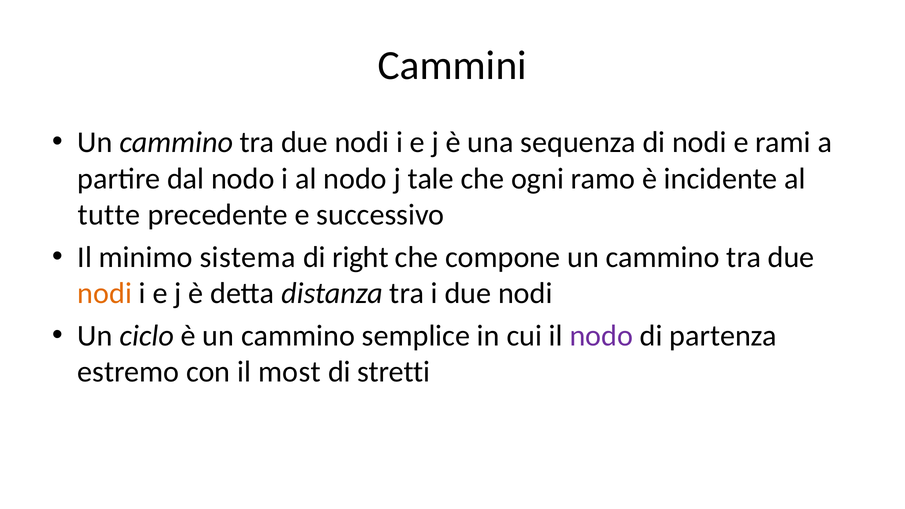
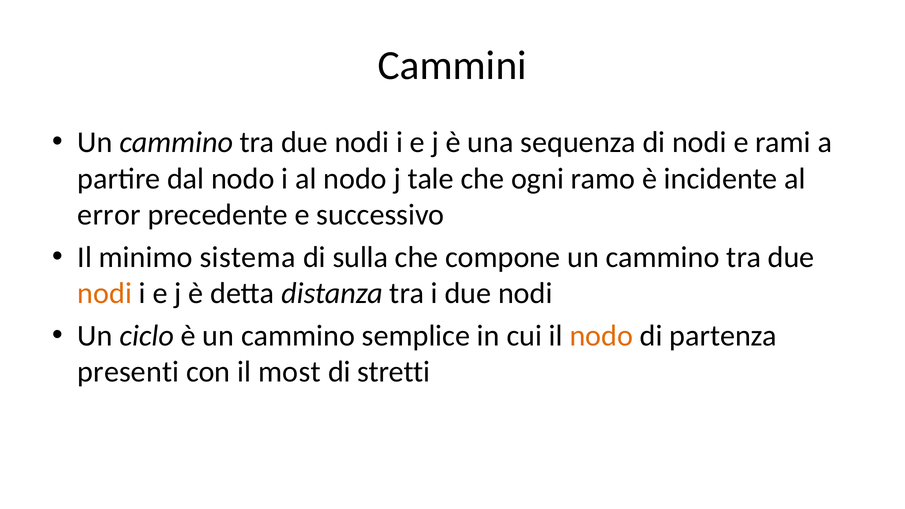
tutte: tutte -> error (109, 215)
right: right -> sulla (360, 257)
nodo colour: purple -> orange (601, 336)
estremo: estremo -> presenti (128, 372)
